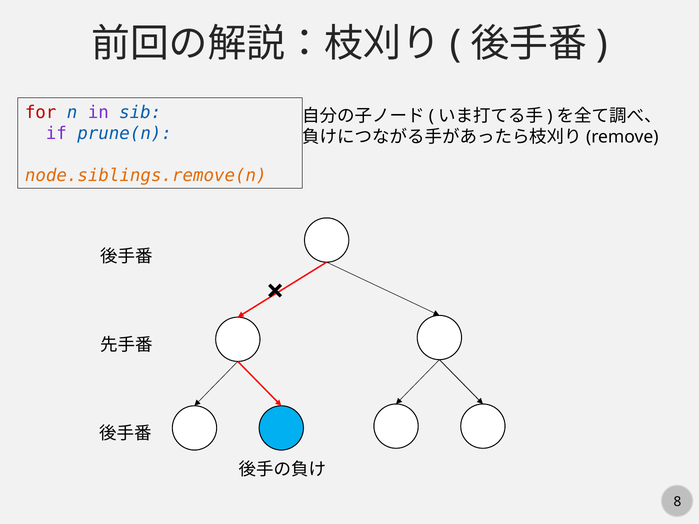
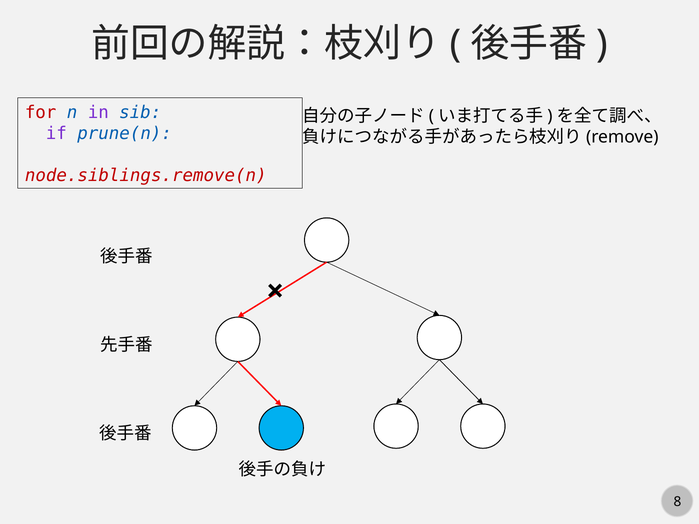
node.siblings.remove(n colour: orange -> red (146, 176)
